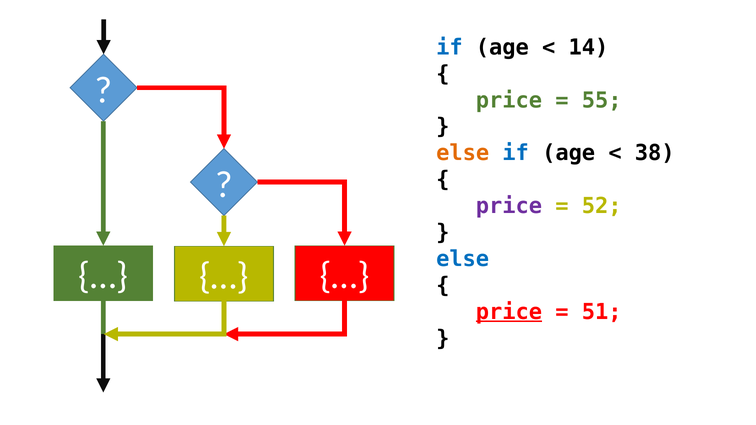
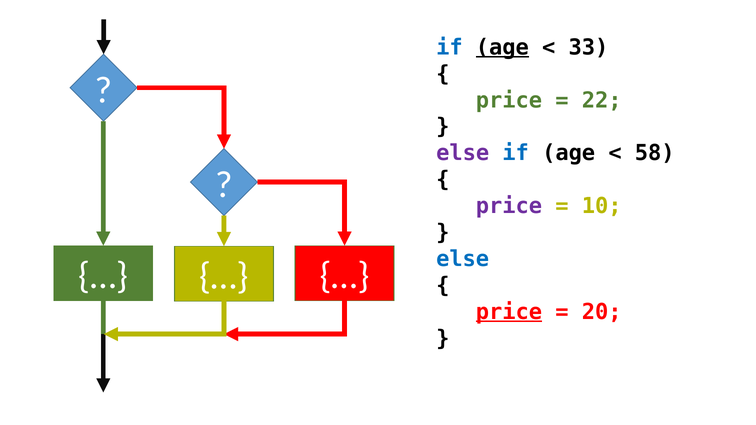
age underline: none -> present (502, 47)
14: 14 -> 33 (588, 47)
55: 55 -> 22 (602, 100)
else colour: orange -> purple (463, 153)
38: 38 -> 58 (655, 153)
52: 52 -> 10 (602, 206)
51: 51 -> 20 (602, 312)
